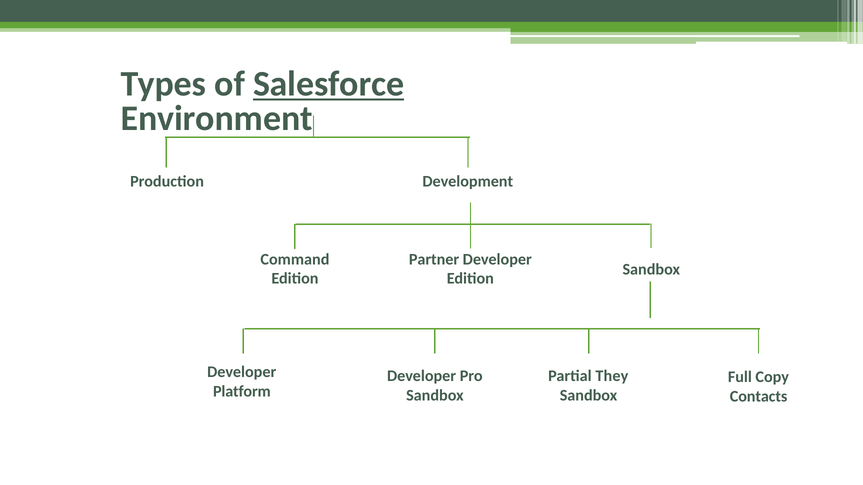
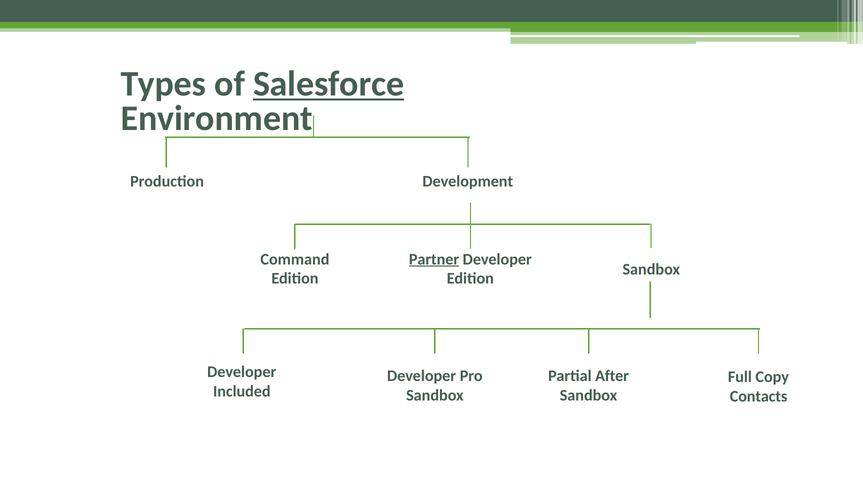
Partner underline: none -> present (434, 259)
They: They -> After (612, 376)
Platform: Platform -> Included (242, 392)
